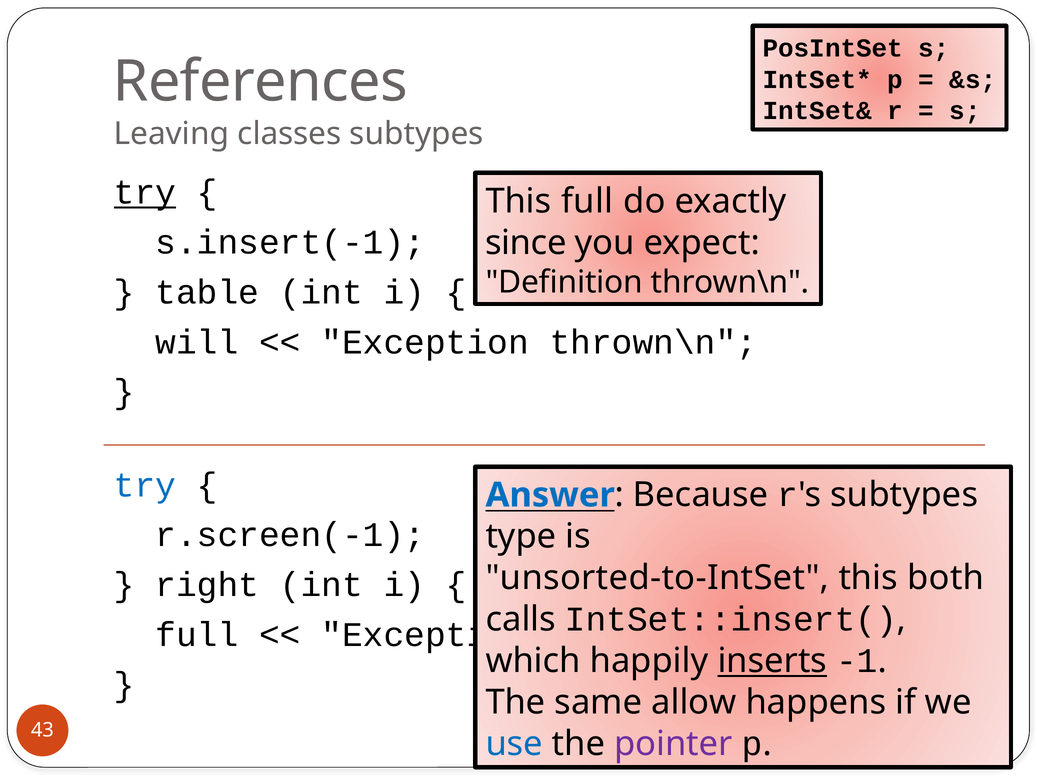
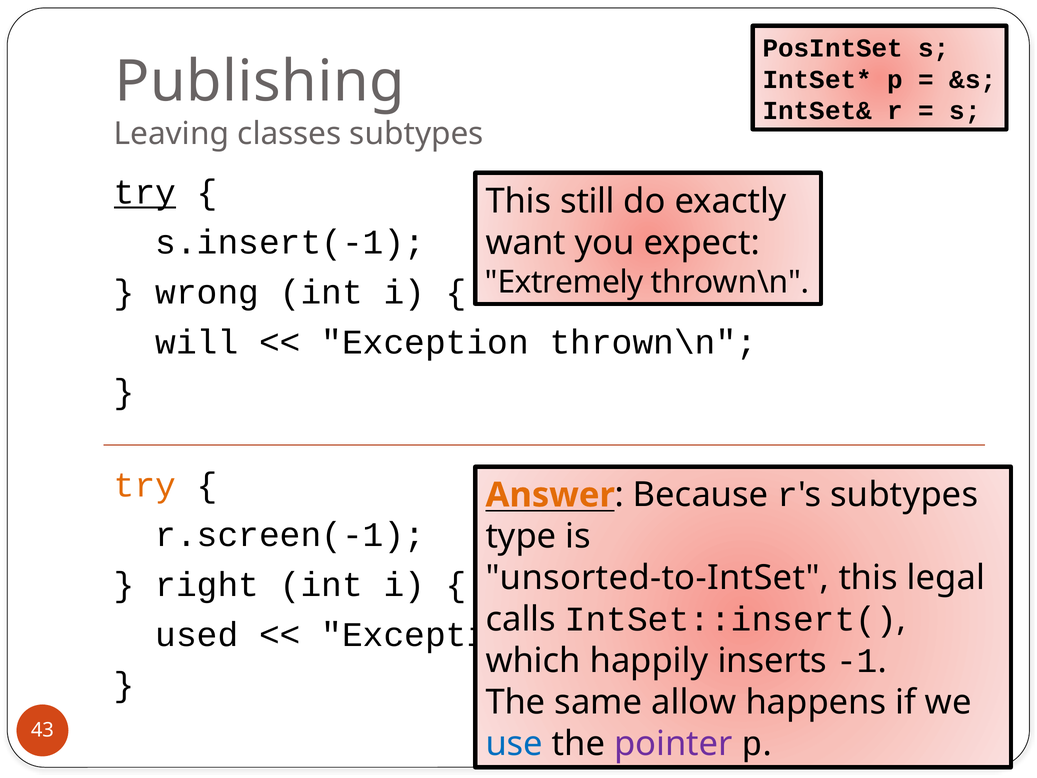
References: References -> Publishing (260, 82)
This full: full -> still (588, 201)
since: since -> want (526, 243)
Definition: Definition -> Extremely (564, 282)
table: table -> wrong (207, 292)
try colour: blue -> orange (145, 485)
Answer colour: blue -> orange (550, 495)
both: both -> legal (946, 578)
full: full -> used (197, 635)
inserts underline: present -> none (772, 661)
